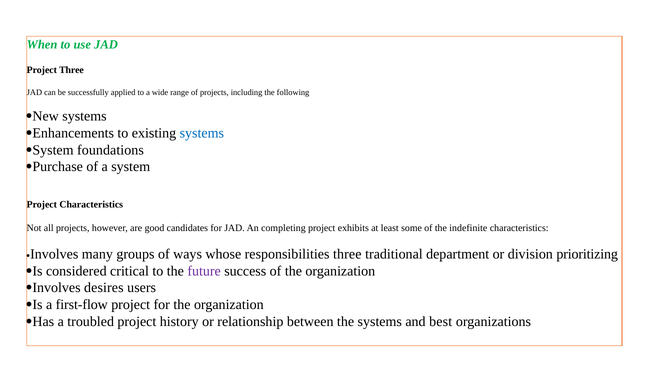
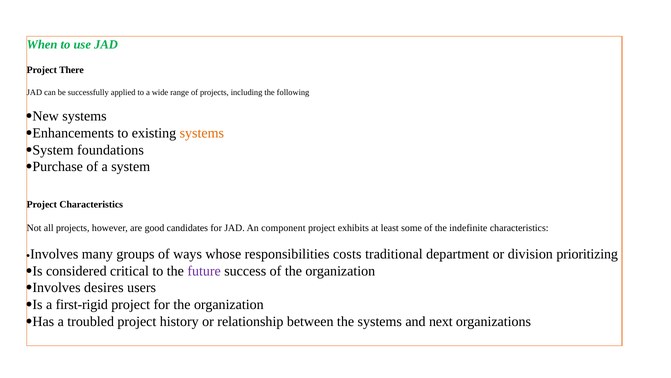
Project Three: Three -> There (71, 70)
systems colour: blue -> orange (202, 133)
completing: completing -> component (283, 227)
responsibilities three: three -> costs (347, 254)
first-flow: first-flow -> first-rigid (82, 304)
best: best -> next (441, 321)
